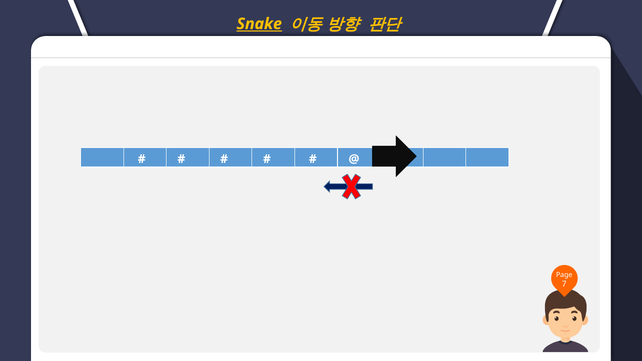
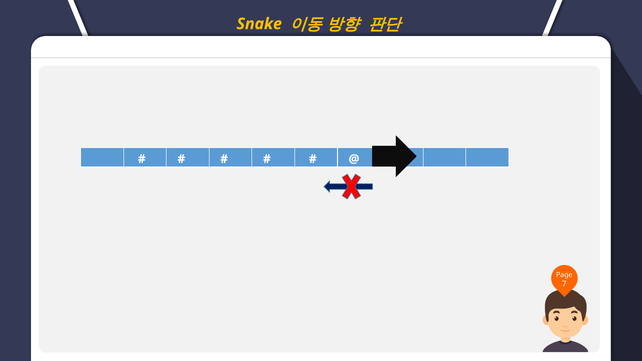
Snake underline: present -> none (259, 24)
